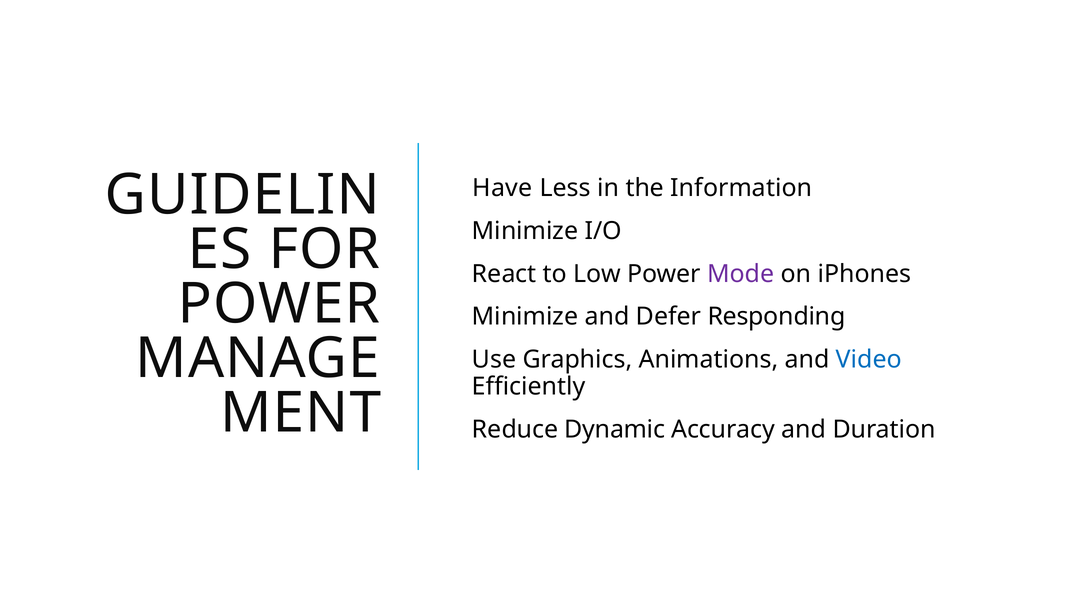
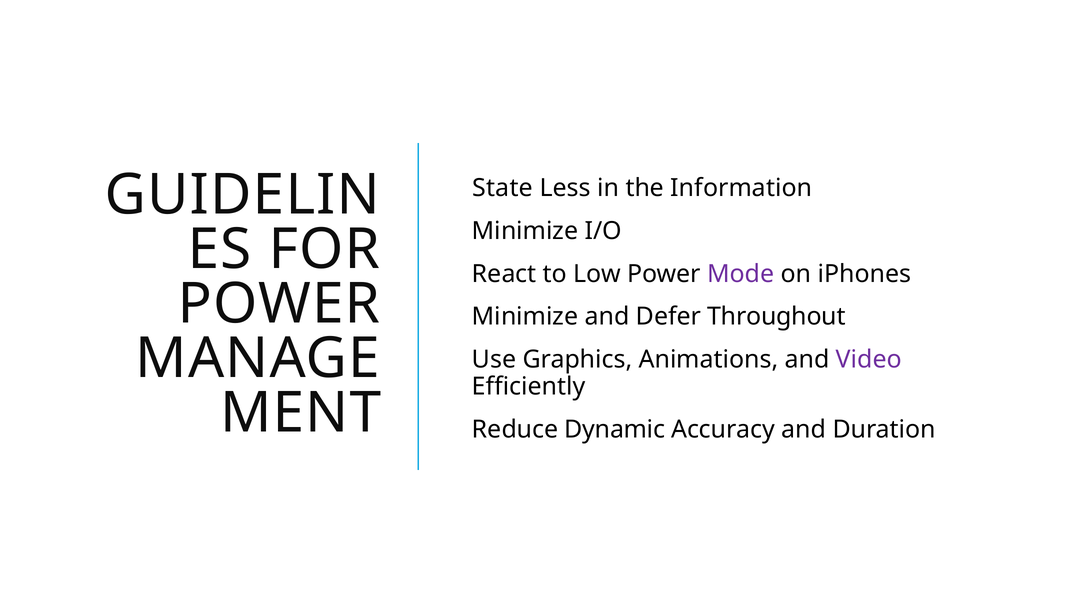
Have: Have -> State (502, 188)
Responding: Responding -> Throughout (776, 317)
Video colour: blue -> purple (869, 360)
